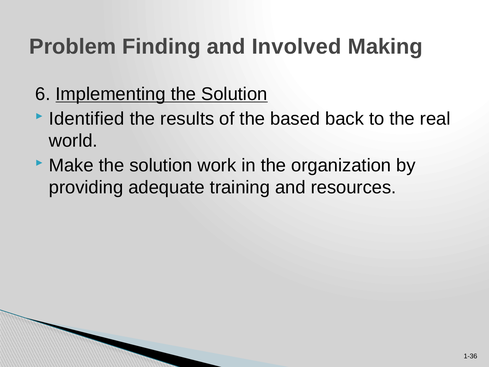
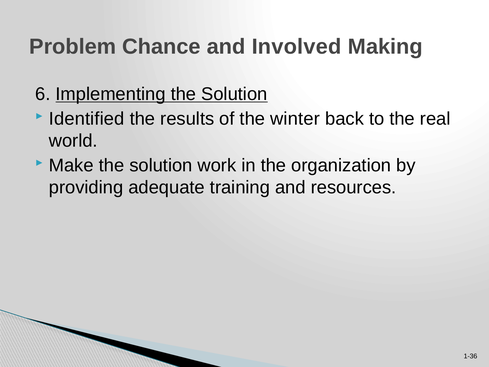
Finding: Finding -> Chance (161, 47)
based: based -> winter (295, 119)
